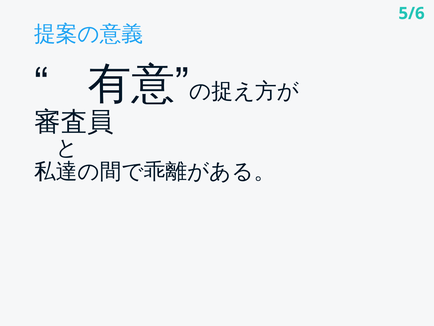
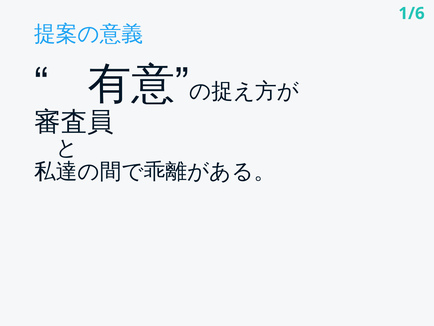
5/6: 5/6 -> 1/6 (412, 13)
